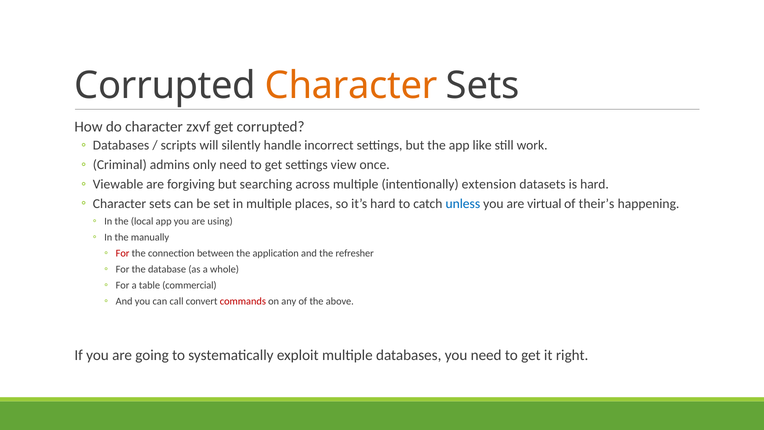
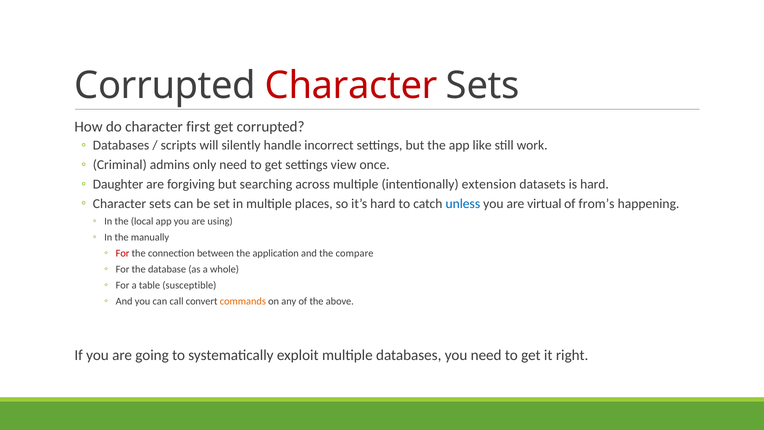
Character colour: orange -> red (351, 86)
zxvf: zxvf -> first (198, 127)
Viewable: Viewable -> Daughter (118, 184)
their’s: their’s -> from’s (597, 203)
refresher: refresher -> compare (355, 253)
commercial: commercial -> susceptible (189, 285)
commands colour: red -> orange (243, 301)
